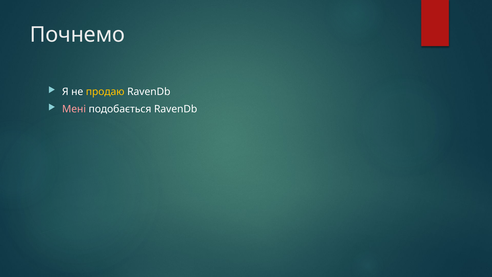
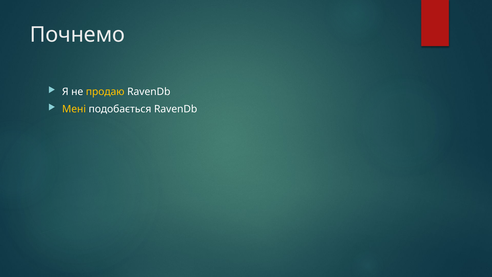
Мені colour: pink -> yellow (74, 109)
